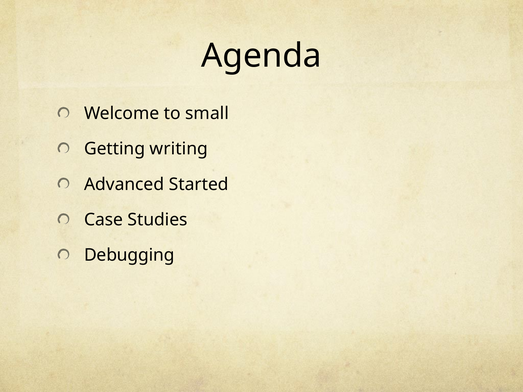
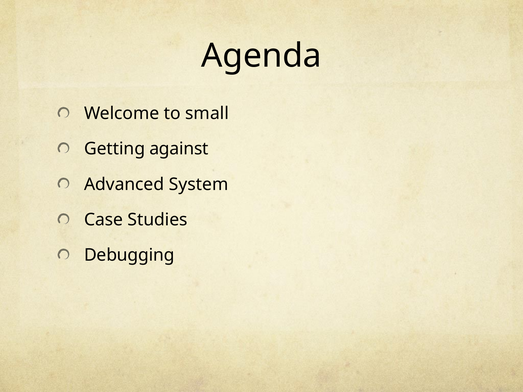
writing: writing -> against (179, 149)
Started: Started -> System (199, 184)
